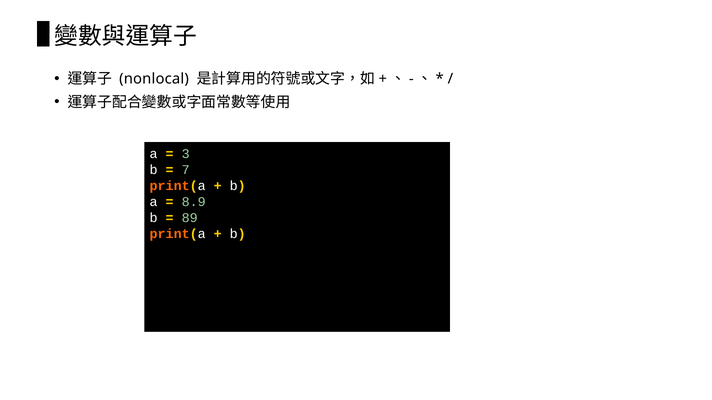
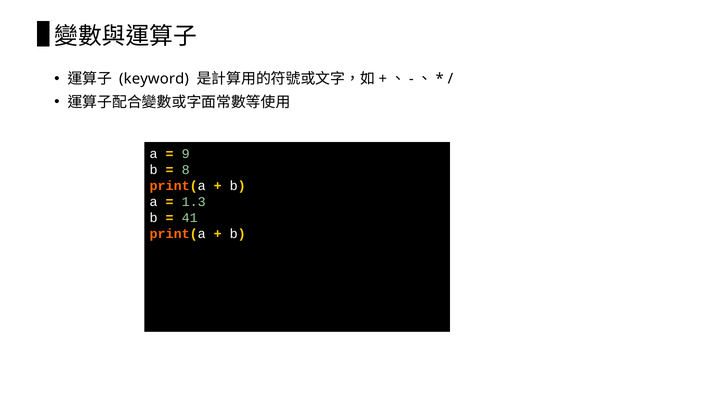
nonlocal: nonlocal -> keyword (154, 79)
3: 3 -> 9 (186, 154)
7: 7 -> 8 (186, 170)
8.9: 8.9 -> 1.3 (194, 202)
89: 89 -> 41 (190, 218)
